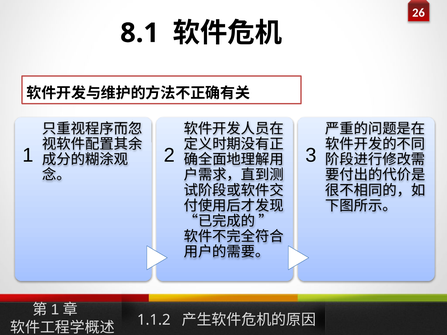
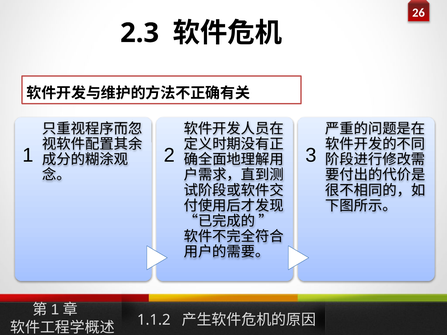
8.1: 8.1 -> 2.3 (140, 33)
